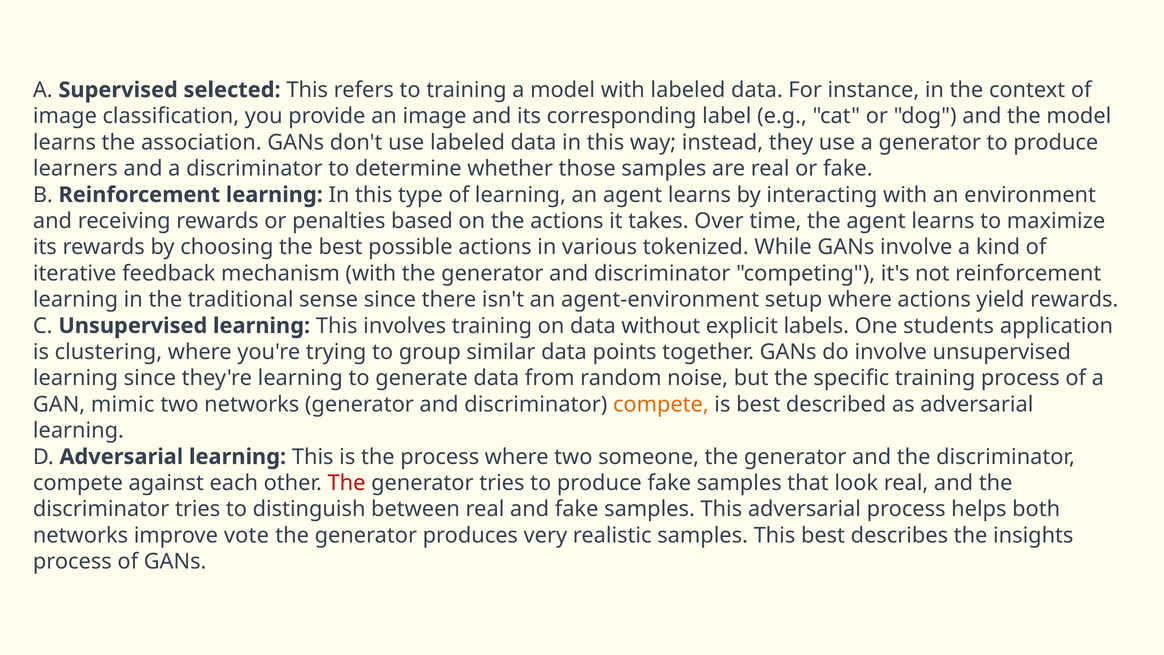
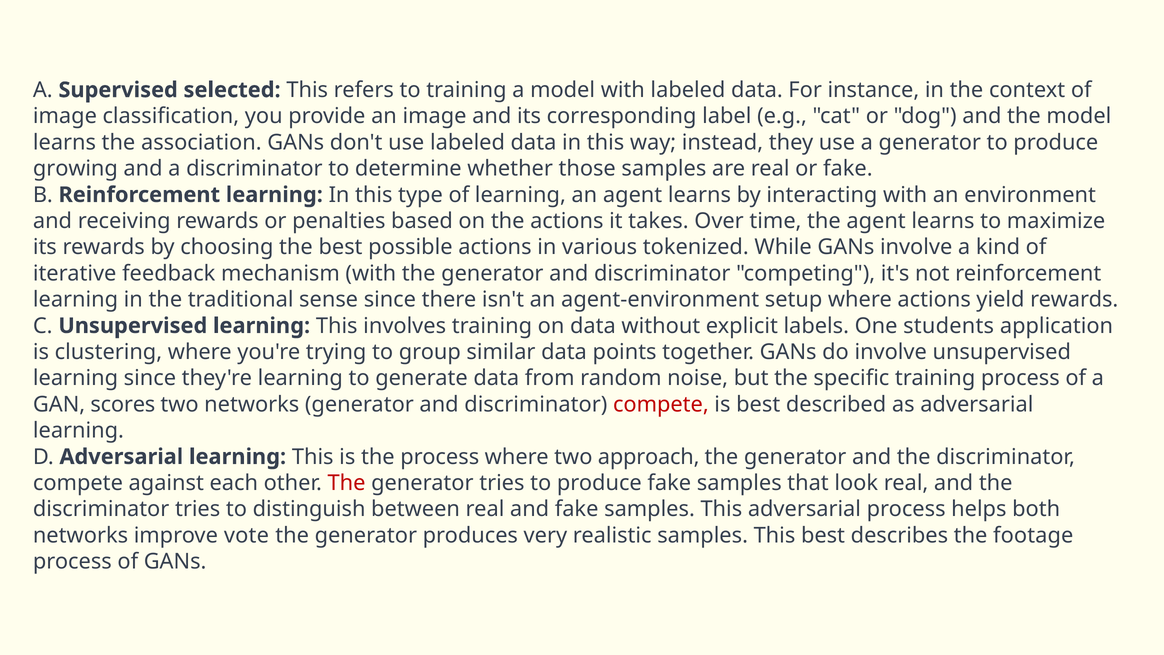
learners: learners -> growing (75, 169)
mimic: mimic -> scores (123, 404)
compete colour: orange -> red (661, 404)
someone: someone -> approach (649, 457)
insights: insights -> footage (1033, 535)
